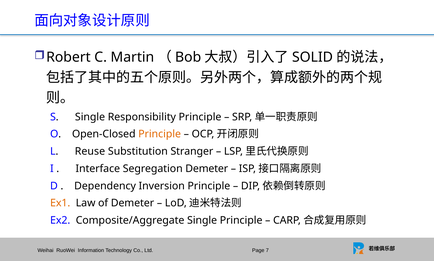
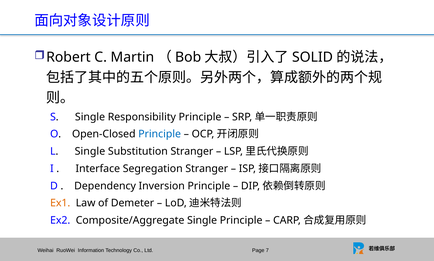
Principle colour: orange -> blue (160, 134)
L Reuse: Reuse -> Single (90, 151)
Segregation Demeter: Demeter -> Stranger (207, 168)
